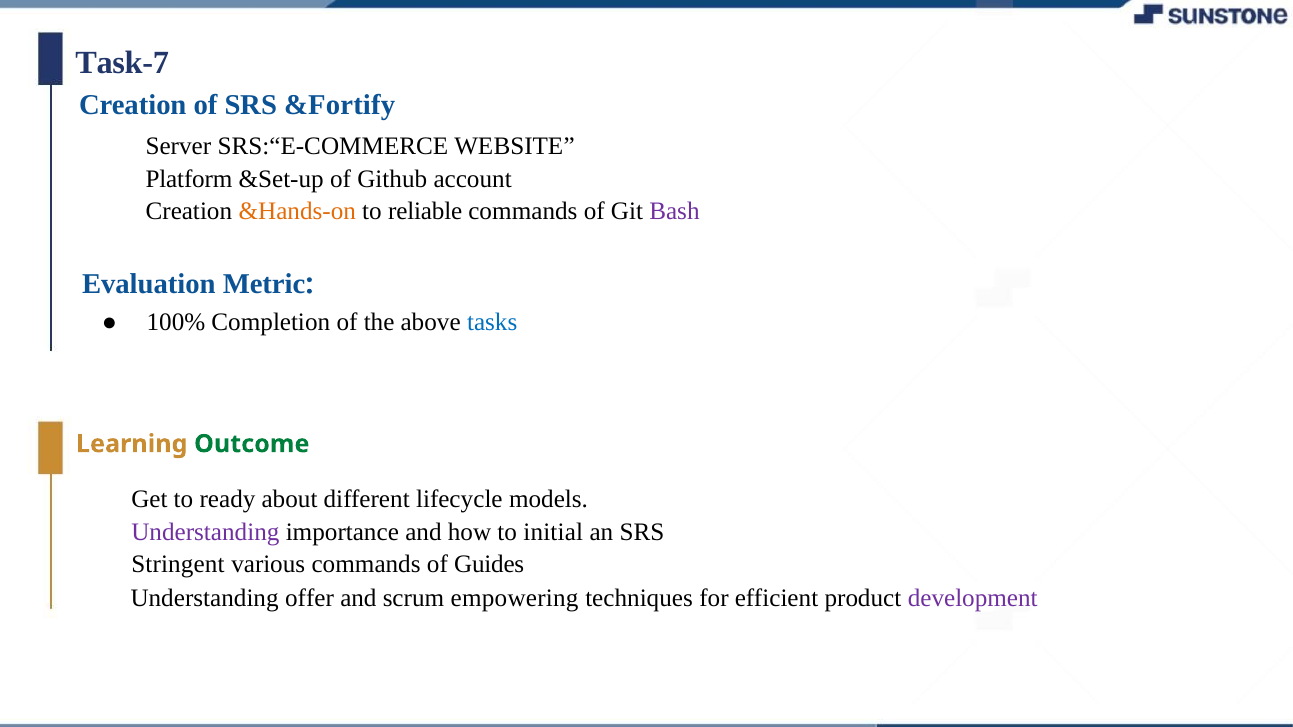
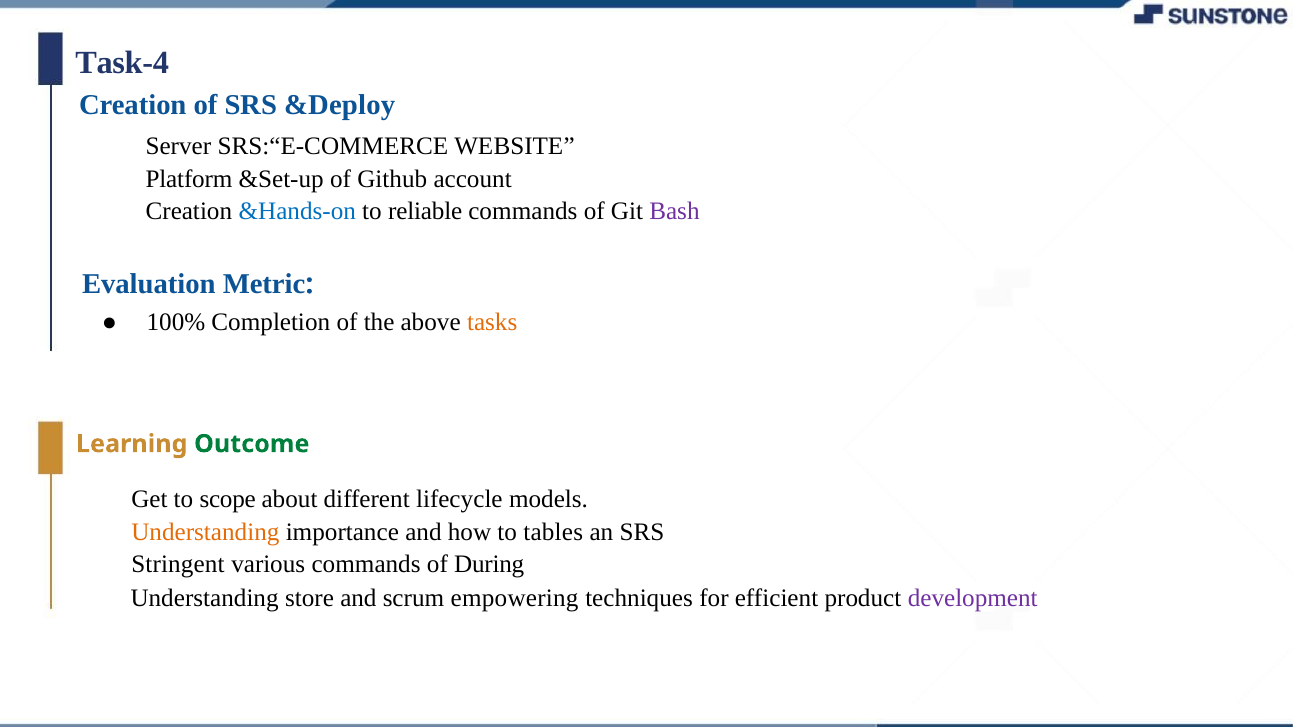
Task-7: Task-7 -> Task-4 (122, 62)
&Fortify: &Fortify -> &Deploy (340, 105)
&Hands-on colour: orange -> blue (297, 211)
tasks colour: blue -> orange (492, 322)
ready: ready -> scope (228, 500)
Understanding colour: purple -> orange (205, 532)
initial: initial -> tables (553, 532)
Guides: Guides -> During (489, 565)
offer: offer -> store (310, 599)
